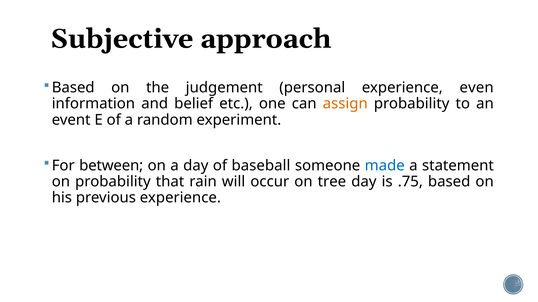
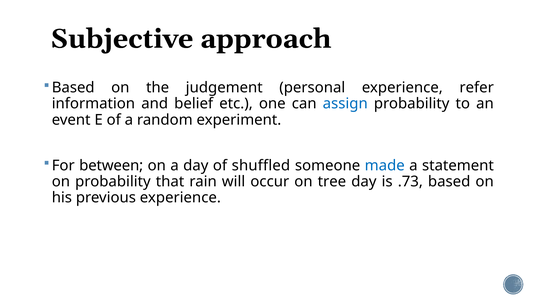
even: even -> refer (477, 88)
assign colour: orange -> blue (345, 104)
baseball: baseball -> shuffled (261, 166)
.75: .75 -> .73 (410, 182)
